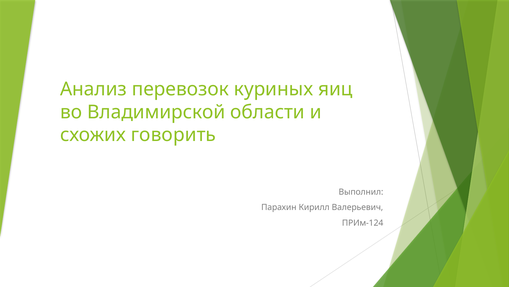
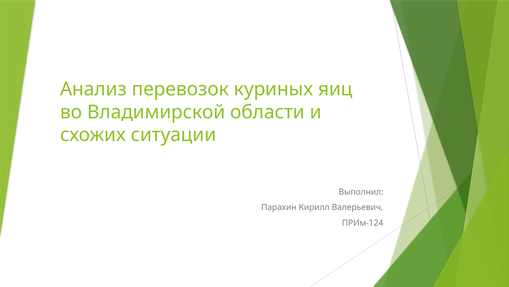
говорить: говорить -> ситуации (174, 135)
